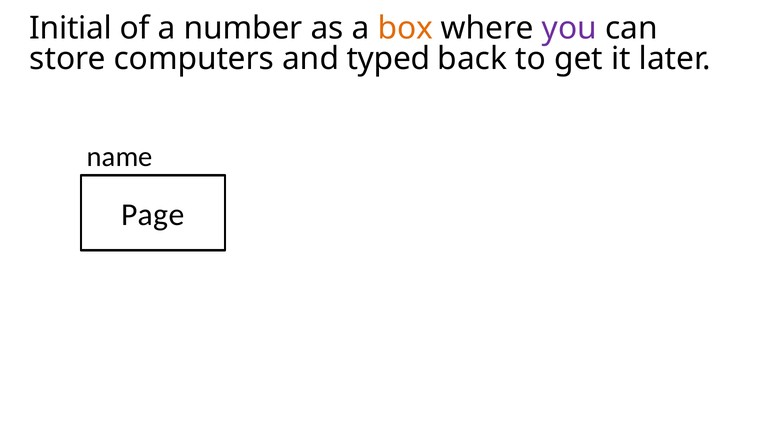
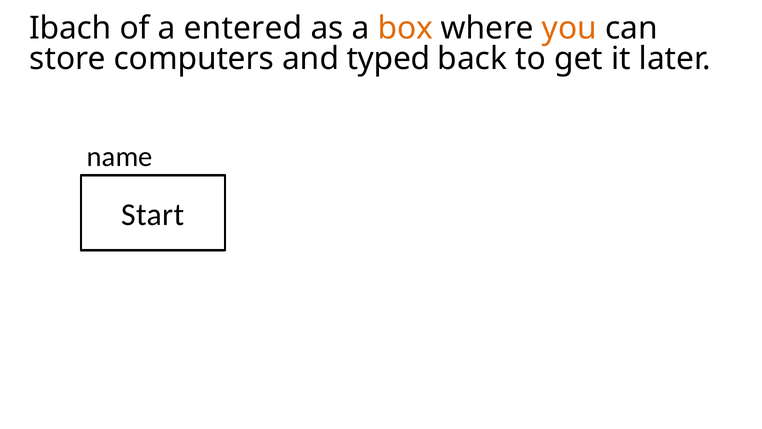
Initial: Initial -> Ibach (70, 28)
number: number -> entered (243, 28)
you colour: purple -> orange (569, 28)
Page: Page -> Start (153, 215)
